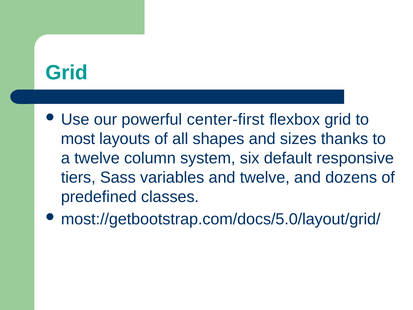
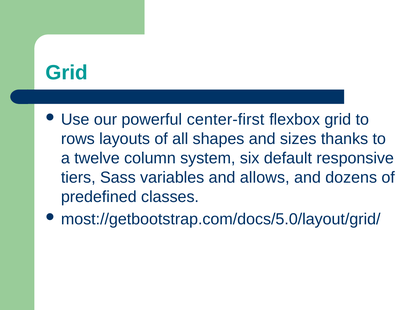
most: most -> rows (78, 139)
and twelve: twelve -> allows (265, 177)
